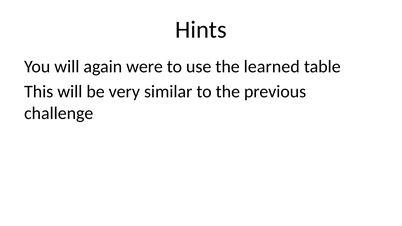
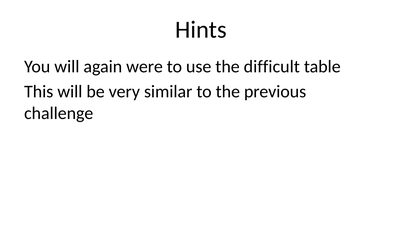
learned: learned -> difficult (272, 67)
